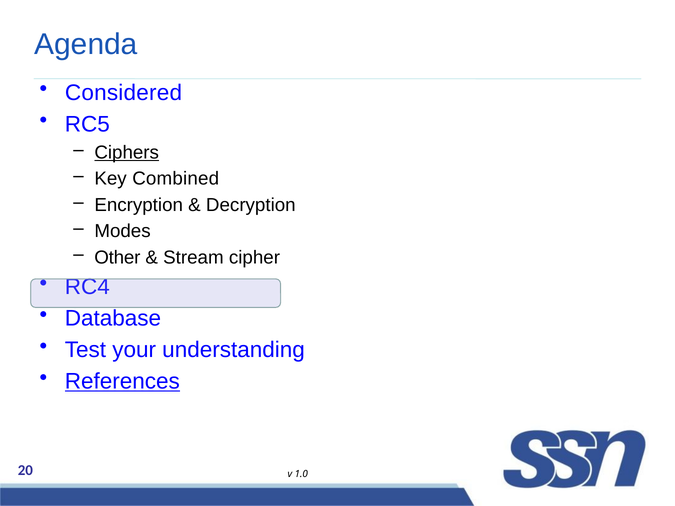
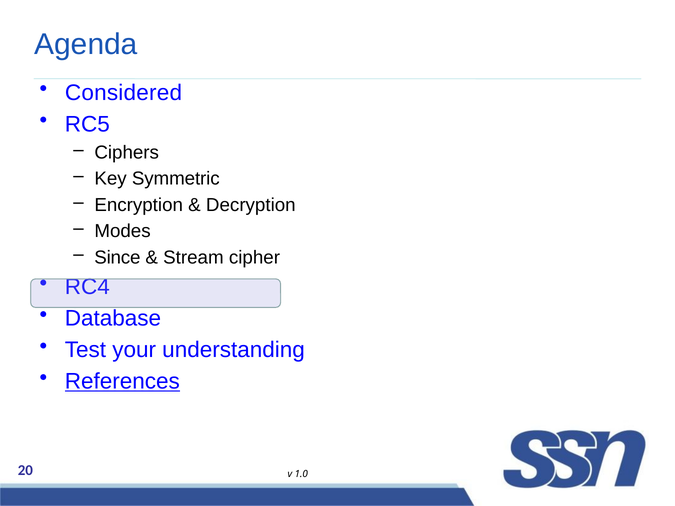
Ciphers underline: present -> none (127, 152)
Combined: Combined -> Symmetric (176, 179)
Other: Other -> Since (117, 257)
